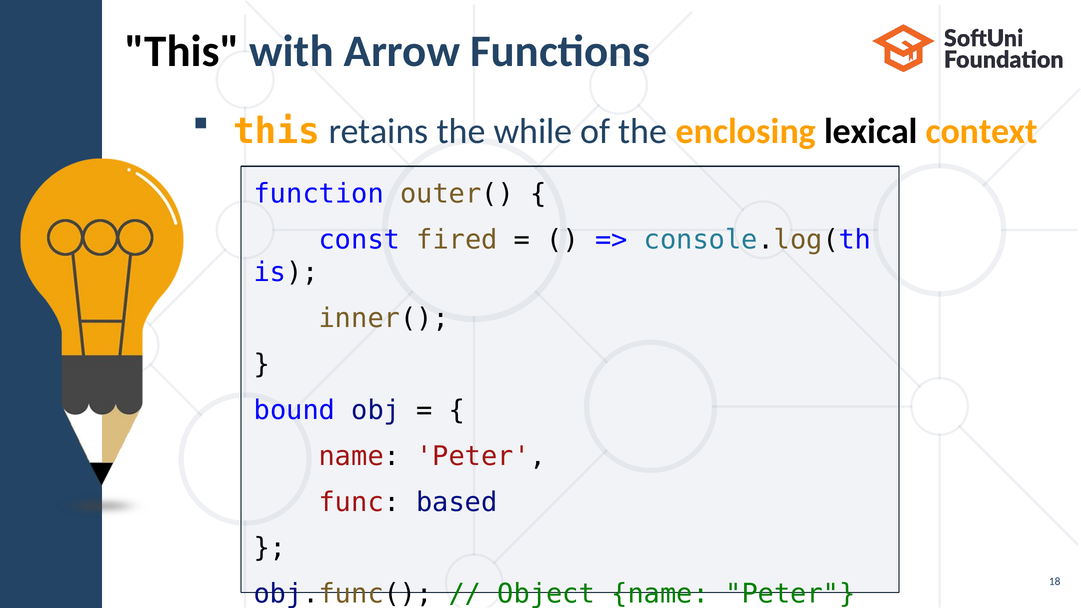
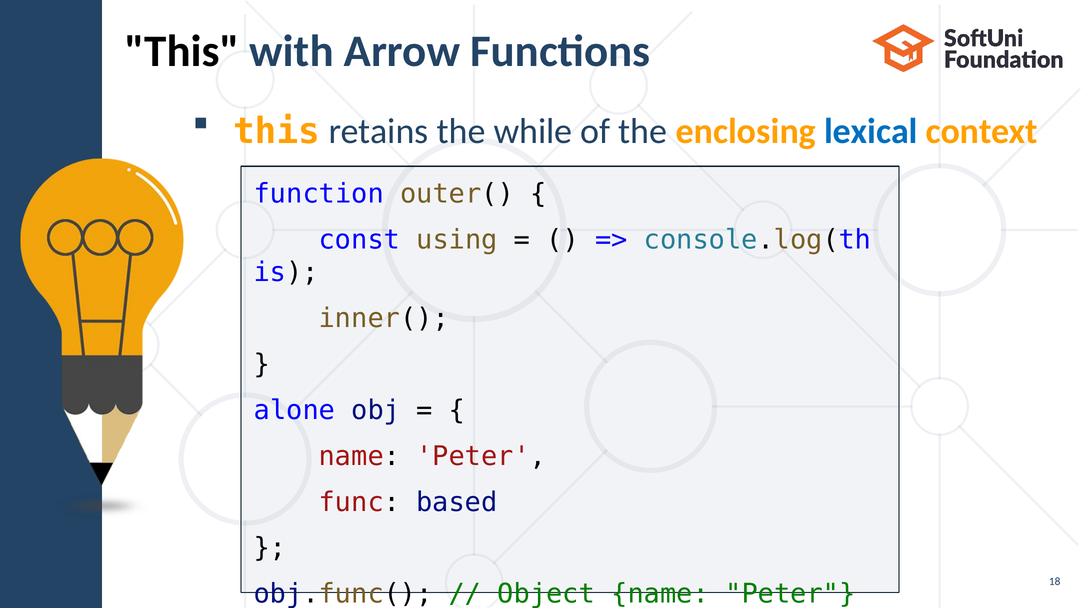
lexical colour: black -> blue (871, 131)
fired: fired -> using (457, 240)
bound: bound -> alone (294, 410)
